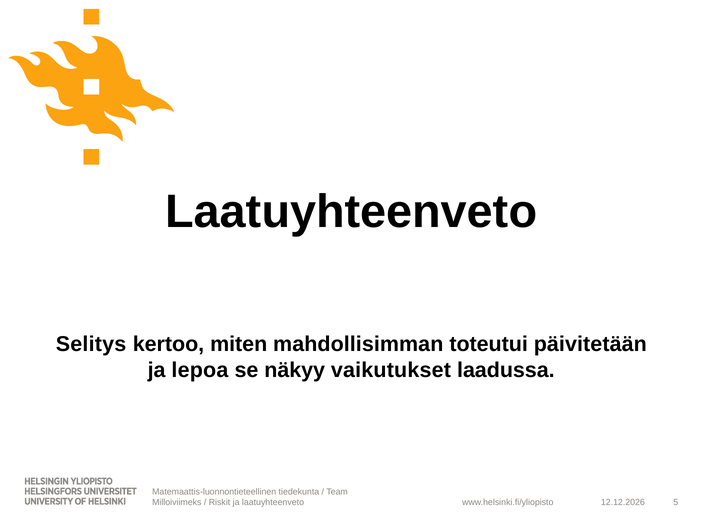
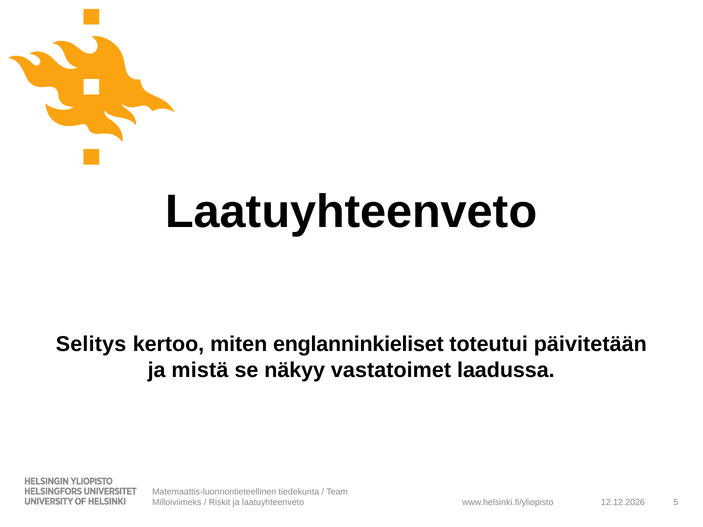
mahdollisimman: mahdollisimman -> englanninkieliset (358, 344)
lepoa: lepoa -> mistä (200, 370)
vaikutukset: vaikutukset -> vastatoimet (391, 370)
